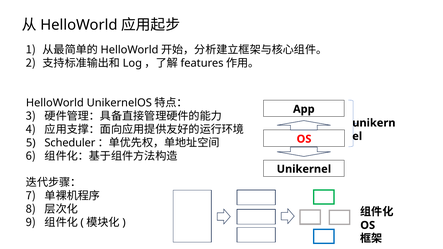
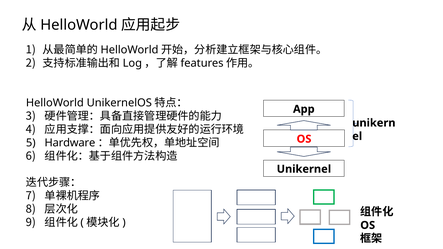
Scheduler: Scheduler -> Hardware (70, 143)
